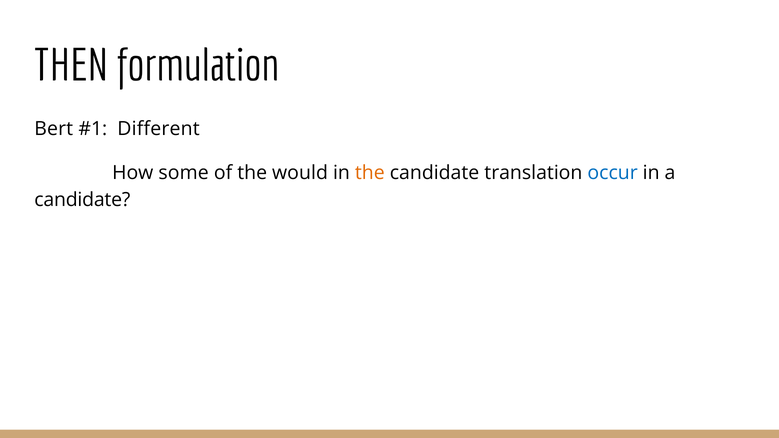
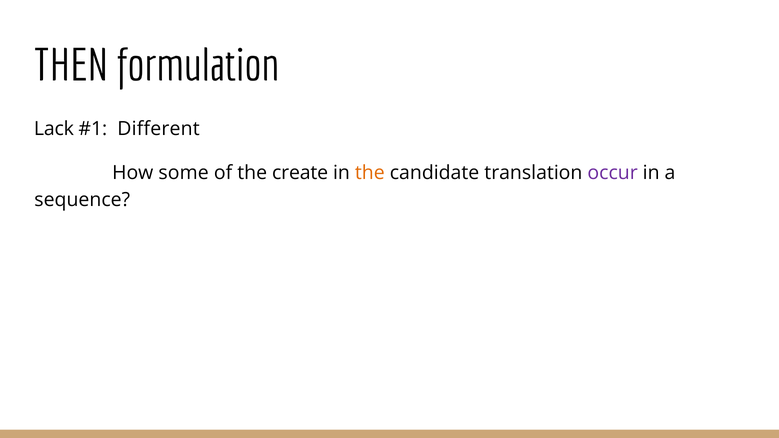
Bert: Bert -> Lack (54, 129)
would: would -> create (300, 173)
occur colour: blue -> purple (613, 173)
candidate: candidate -> sequence (82, 200)
